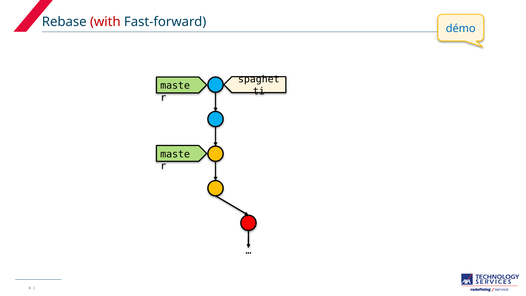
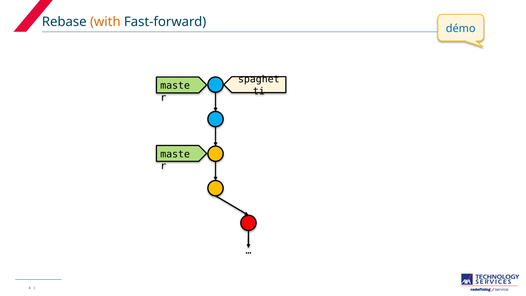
with colour: red -> orange (105, 22)
